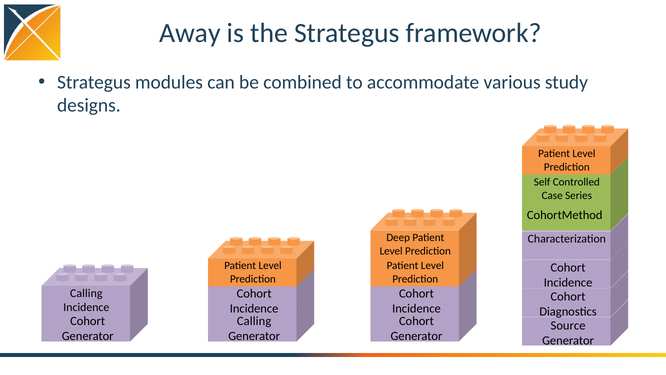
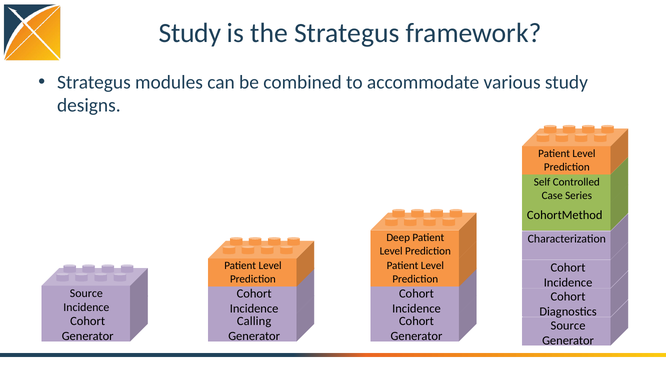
Away: Away -> Study (190, 33)
Calling: Calling -> Source (86, 293)
